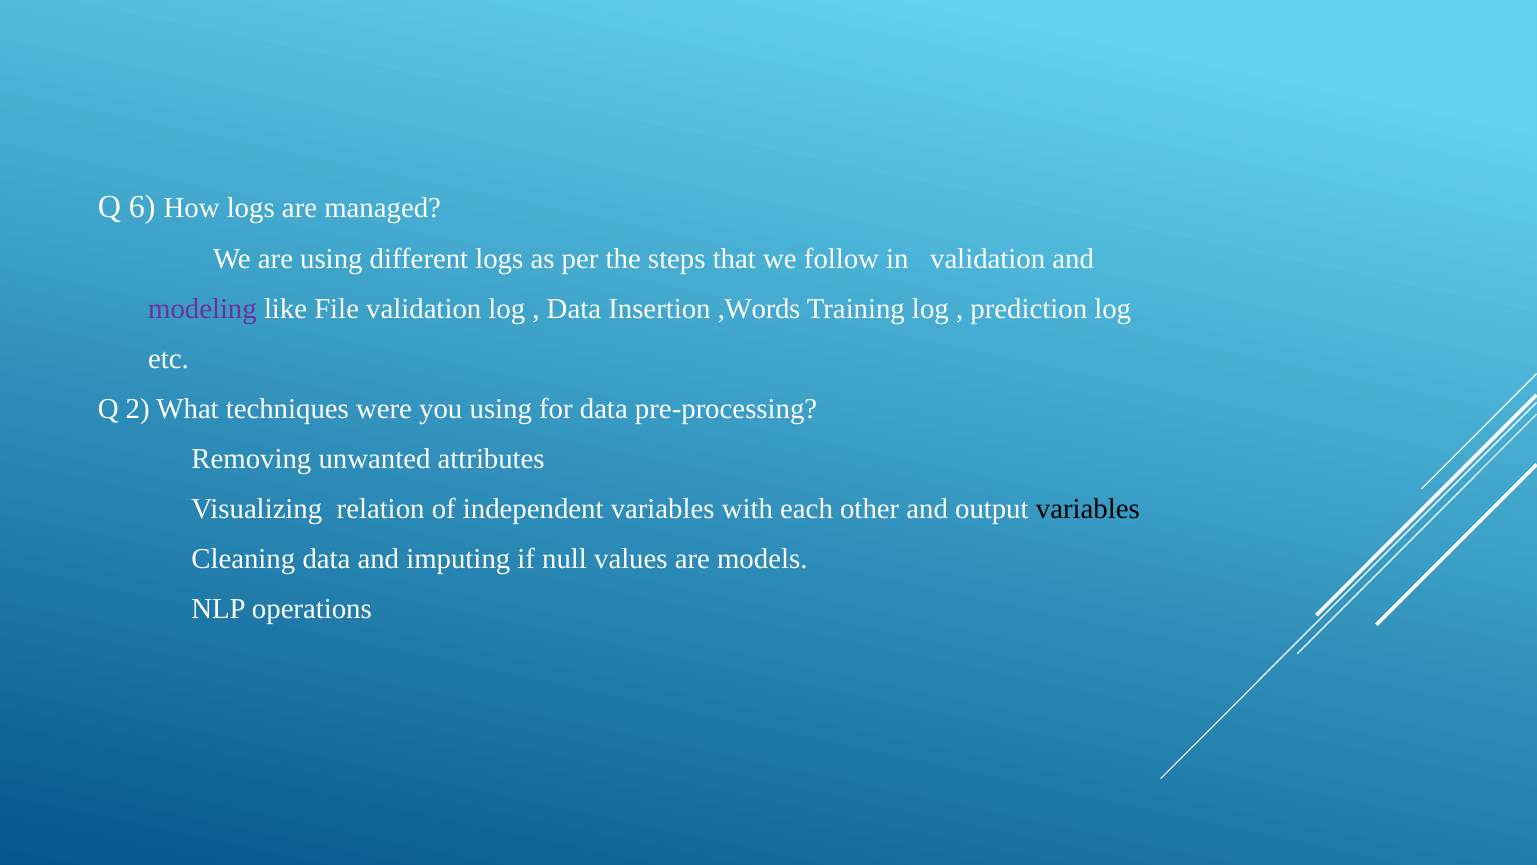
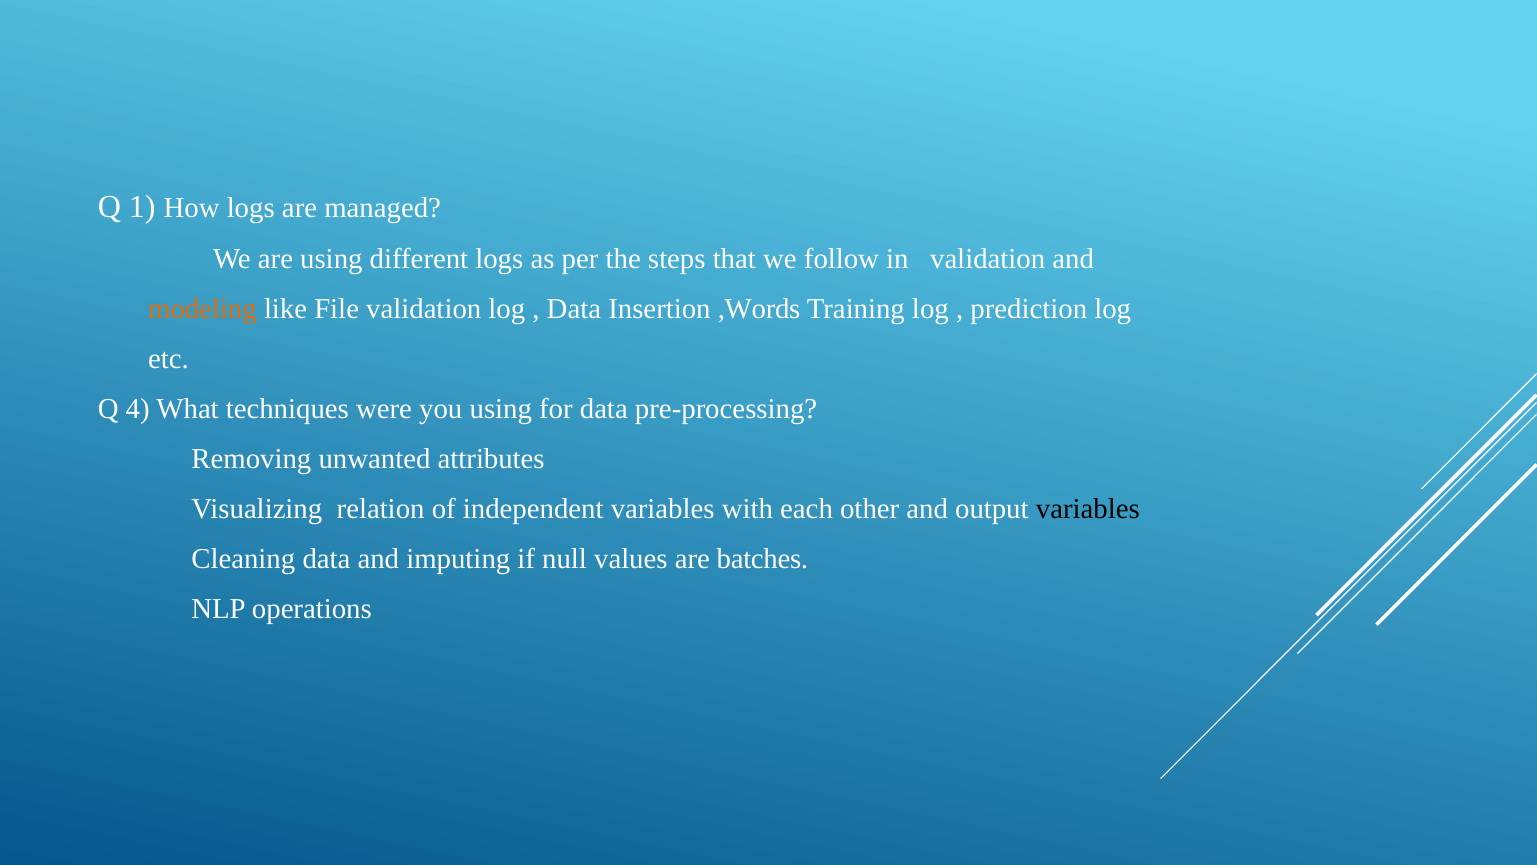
6: 6 -> 1 (142, 207)
modeling colour: purple -> orange (202, 309)
2: 2 -> 4 (138, 408)
models: models -> batches (762, 558)
